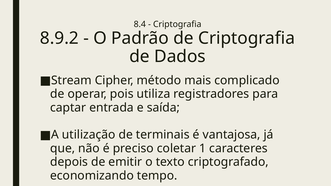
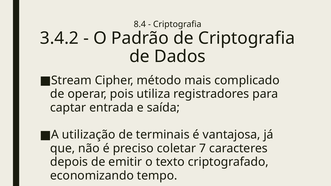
8.9.2: 8.9.2 -> 3.4.2 (59, 38)
1: 1 -> 7 (203, 148)
